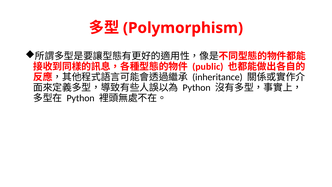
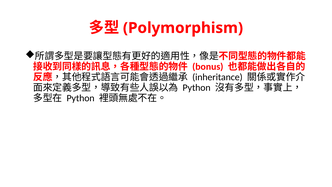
public: public -> bonus (208, 67)
